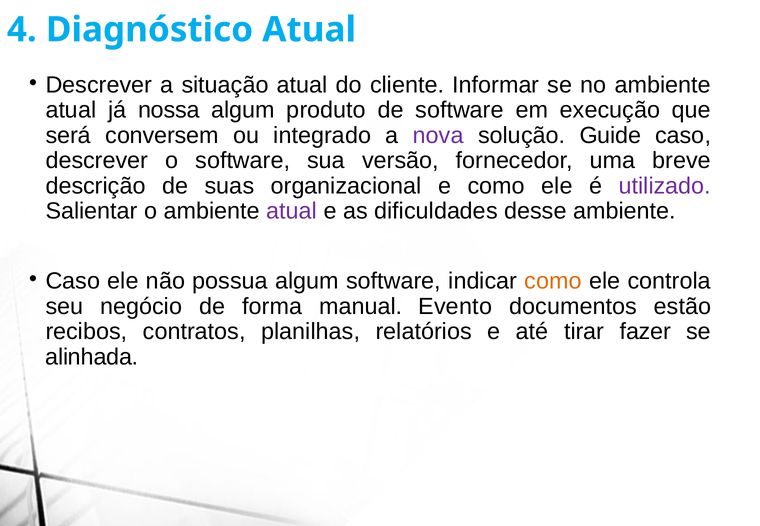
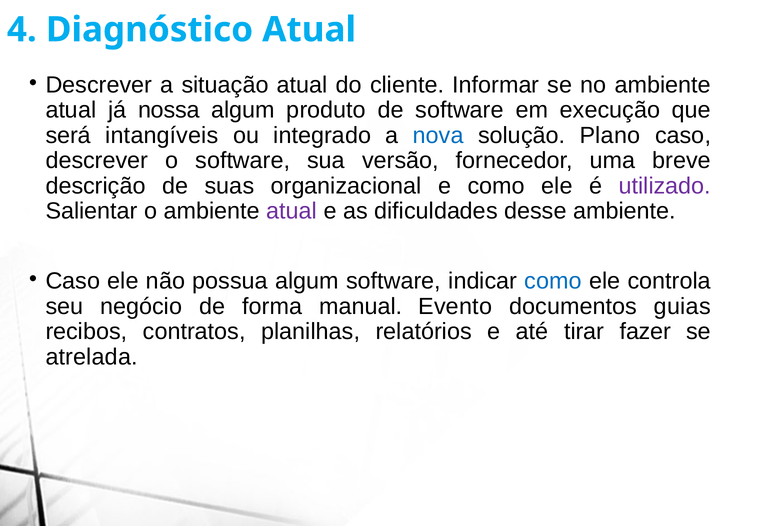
conversem: conversem -> intangíveis (162, 135)
nova colour: purple -> blue (438, 135)
Guide: Guide -> Plano (610, 135)
como colour: orange -> blue (553, 281)
estão: estão -> guias (682, 306)
alinhada: alinhada -> atrelada (92, 357)
